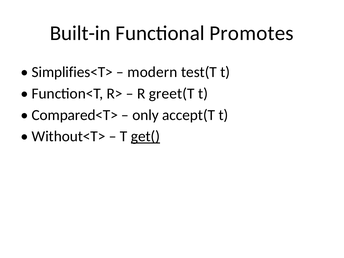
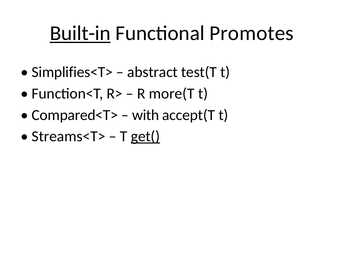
Built-in underline: none -> present (80, 33)
modern: modern -> abstract (153, 72)
greet(T: greet(T -> more(T (172, 94)
only: only -> with (146, 115)
Without<T>: Without<T> -> Streams<T> (69, 136)
